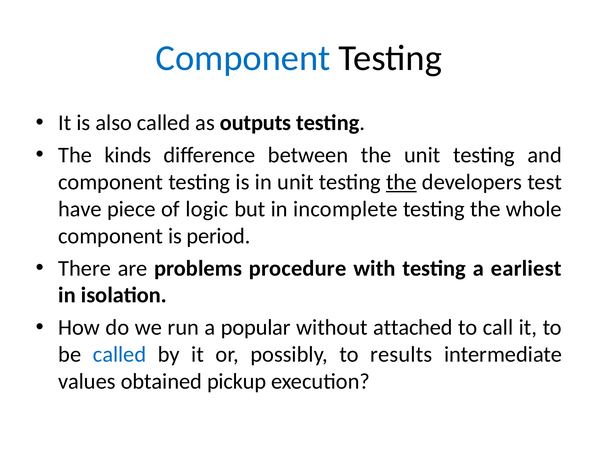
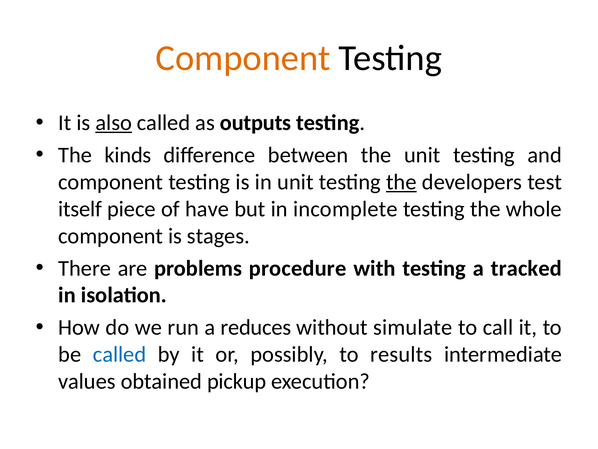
Component colour: blue -> orange (243, 58)
also underline: none -> present (114, 123)
have: have -> itself (80, 209)
logic: logic -> have (207, 209)
period: period -> stages (218, 236)
earliest: earliest -> tracked (526, 268)
popular: popular -> reduces (256, 327)
attached: attached -> simulate (413, 327)
